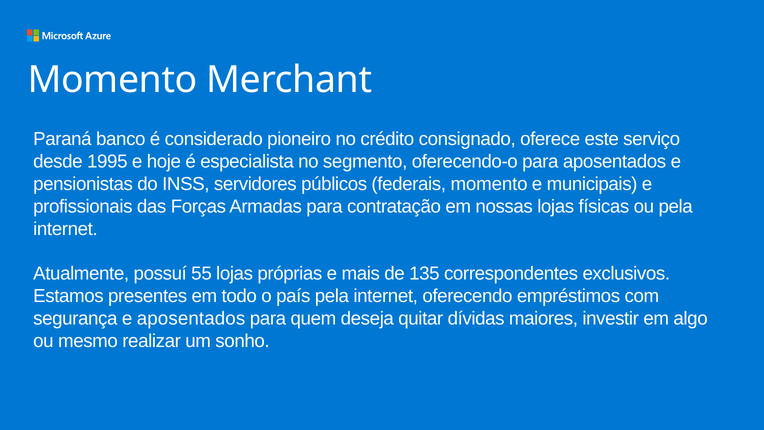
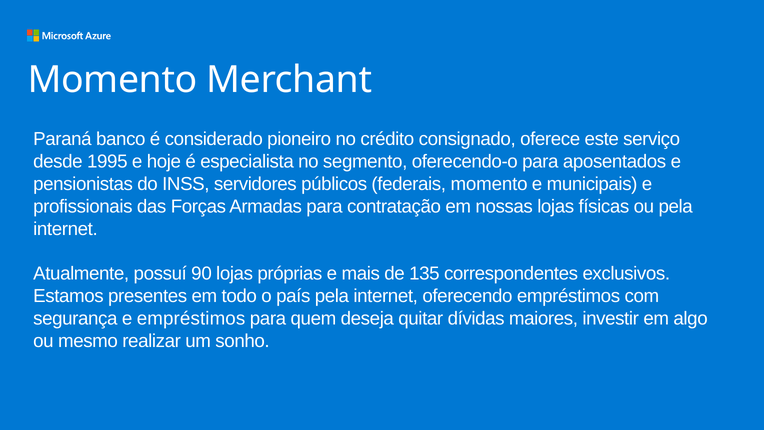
55: 55 -> 90 (202, 274)
e aposentados: aposentados -> empréstimos (191, 319)
